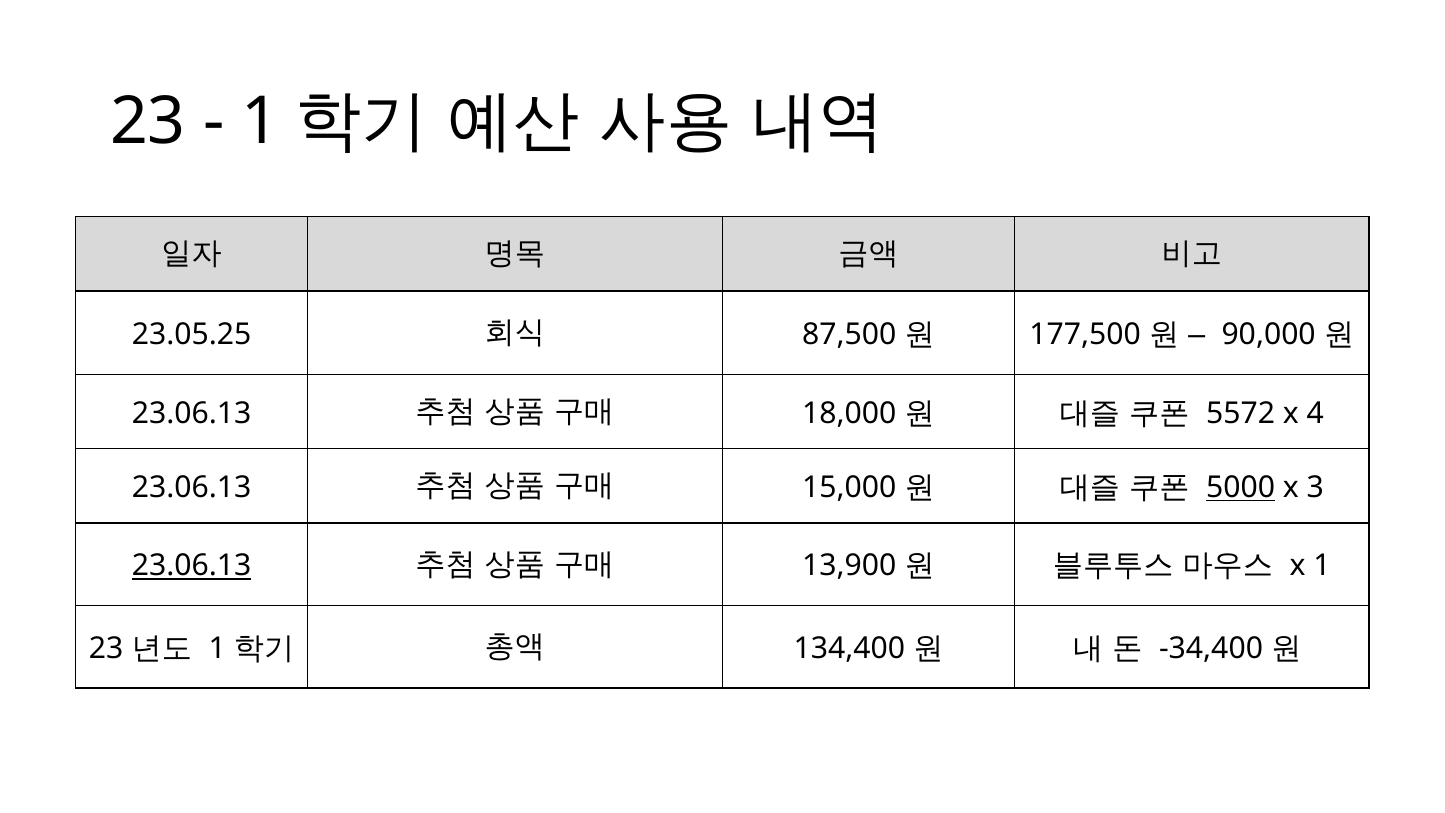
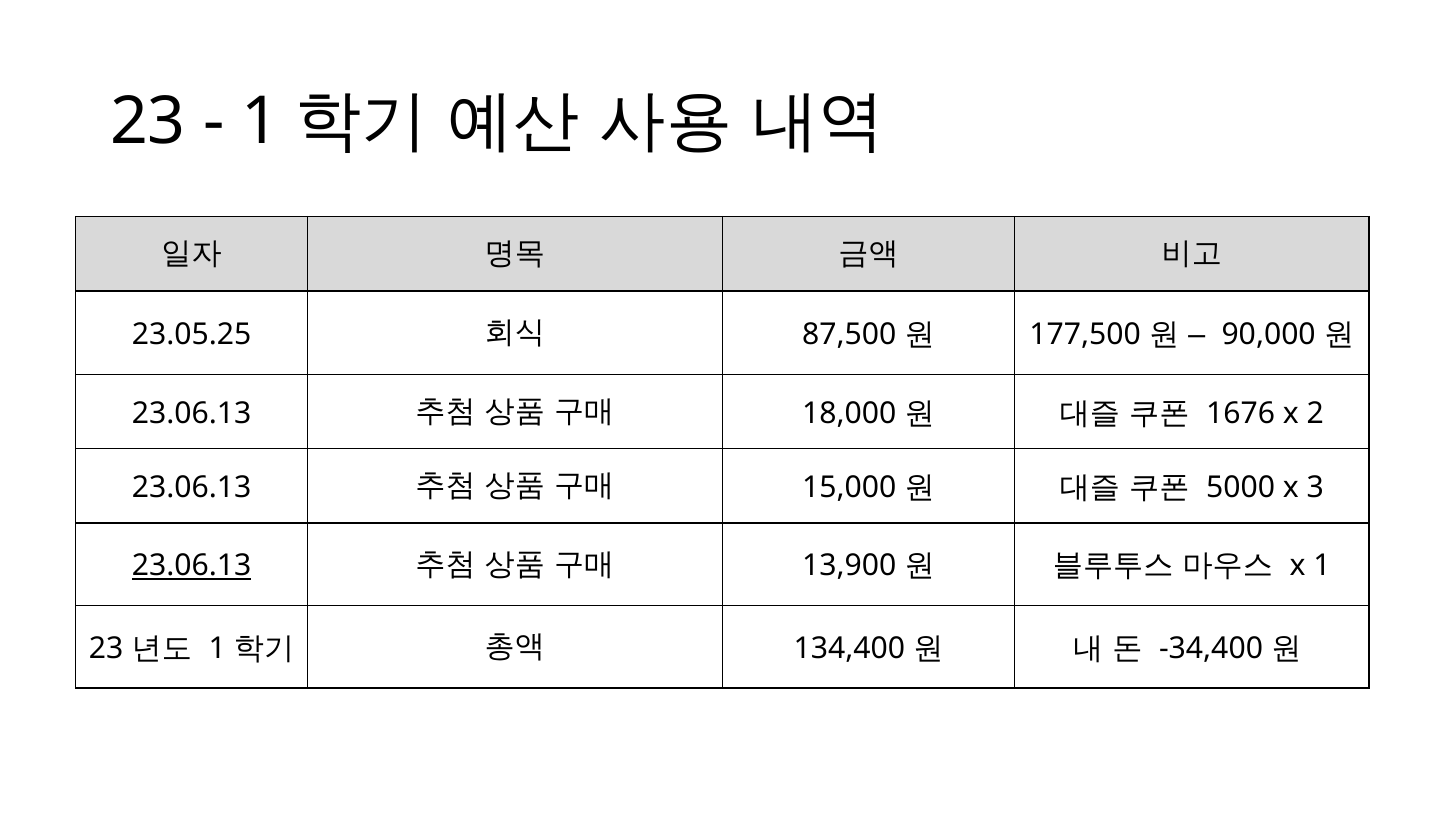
5572: 5572 -> 1676 (1241, 413)
4: 4 -> 2 (1315, 413)
5000 underline: present -> none (1241, 487)
